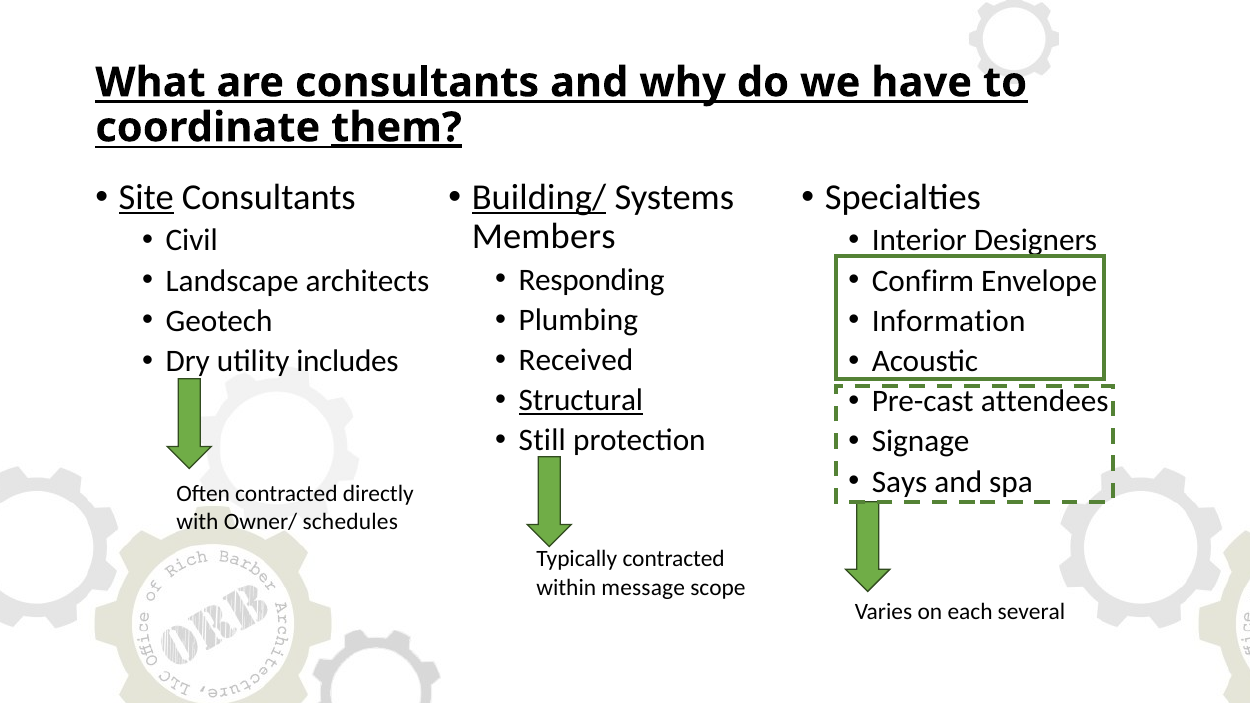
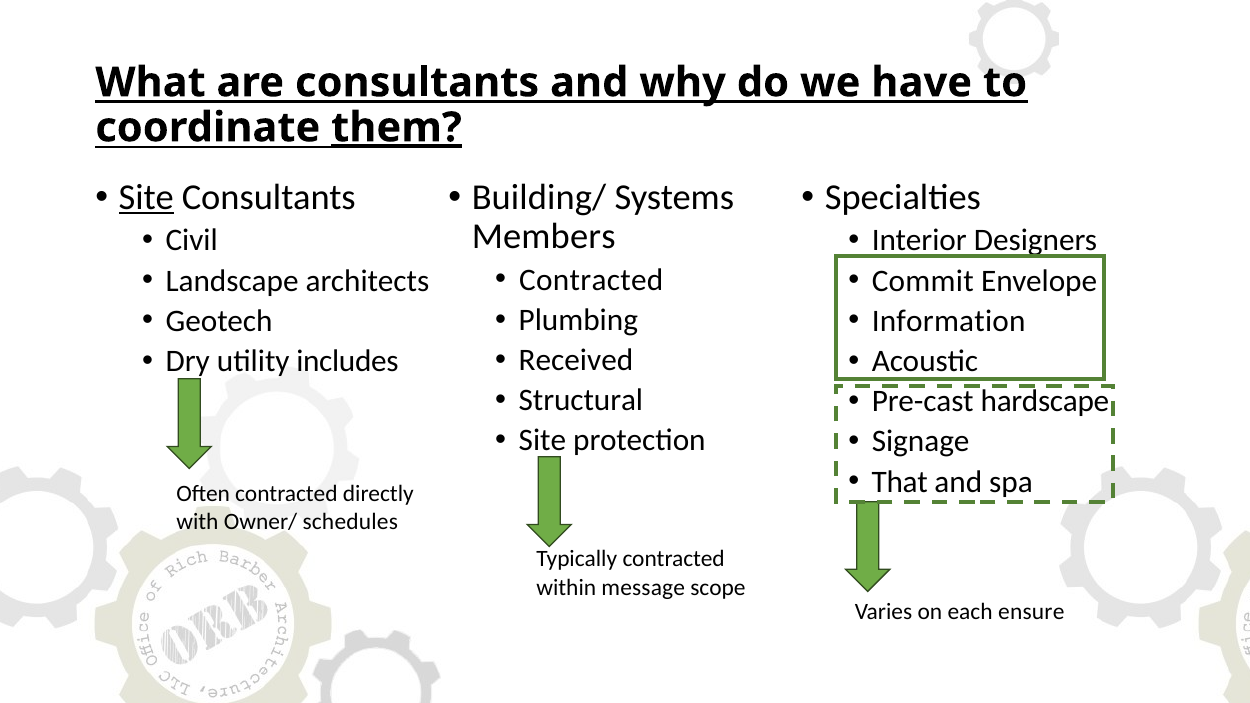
Building/ underline: present -> none (539, 197)
Responding: Responding -> Contracted (591, 280)
Confirm: Confirm -> Commit (923, 281)
Structural underline: present -> none (581, 401)
attendees: attendees -> hardscape (1045, 401)
Still: Still -> Site (542, 441)
Says: Says -> That (900, 482)
several: several -> ensure (1031, 612)
